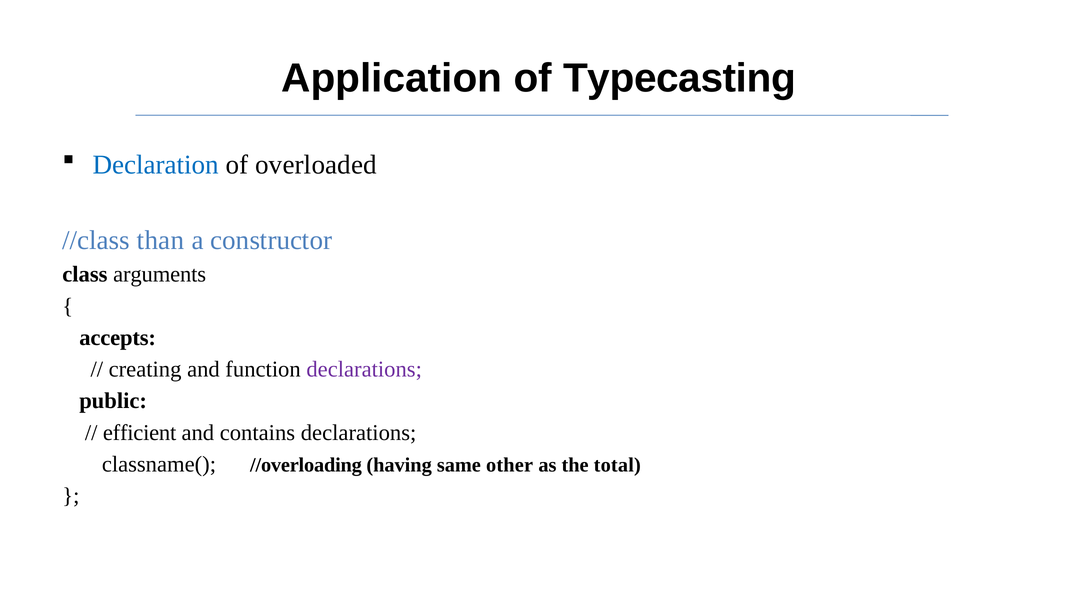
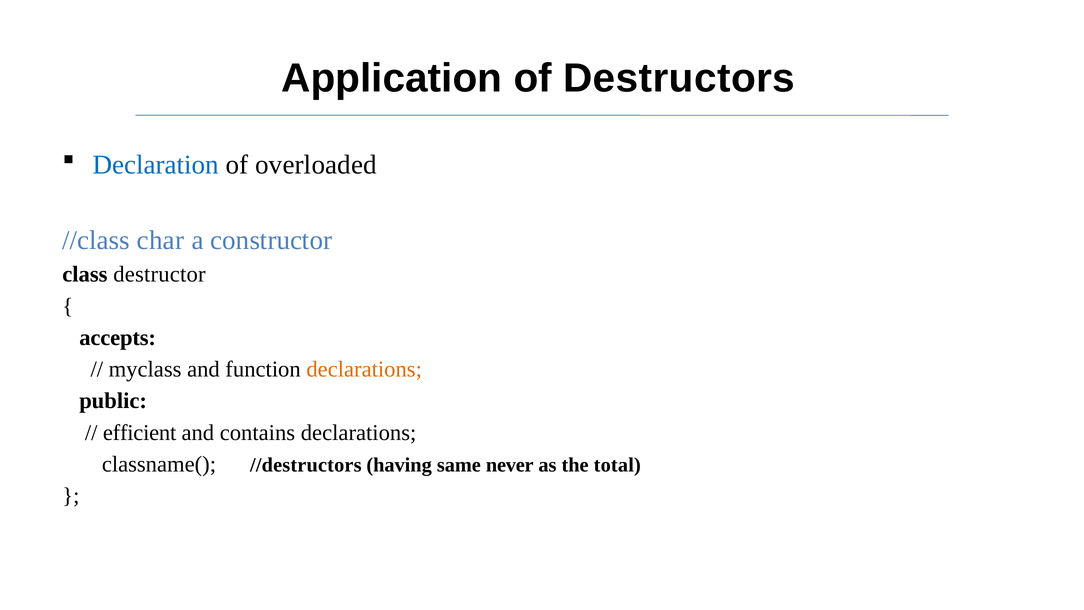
Typecasting: Typecasting -> Destructors (679, 78)
than: than -> char (161, 240)
arguments: arguments -> destructor (159, 274)
creating: creating -> myclass (145, 369)
declarations colour: purple -> orange (364, 369)
//overloading: //overloading -> //destructors (306, 465)
other: other -> never (510, 465)
